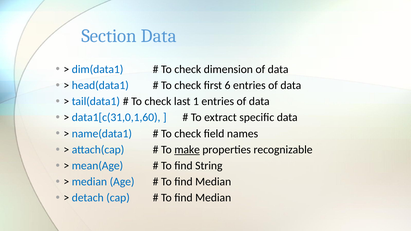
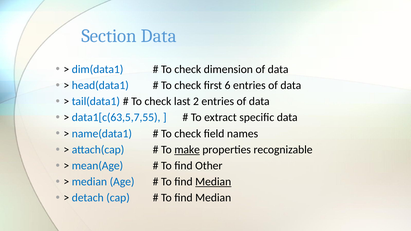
1: 1 -> 2 (196, 101)
data1[c(31,0,1,60: data1[c(31,0,1,60 -> data1[c(63,5,7,55 (116, 118)
String: String -> Other (209, 166)
Median underline: none -> present (213, 182)
